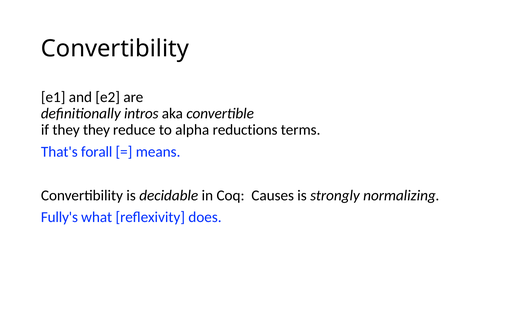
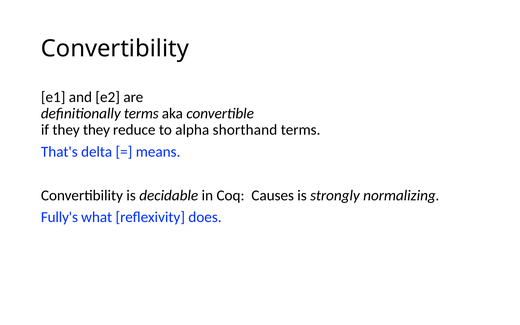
definitionally intros: intros -> terms (141, 114)
reductions: reductions -> shorthand (245, 130)
forall: forall -> delta (97, 152)
